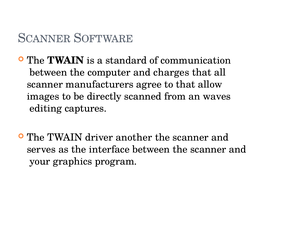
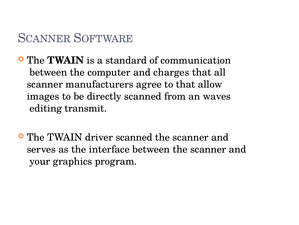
captures: captures -> transmit (86, 108)
driver another: another -> scanned (134, 137)
